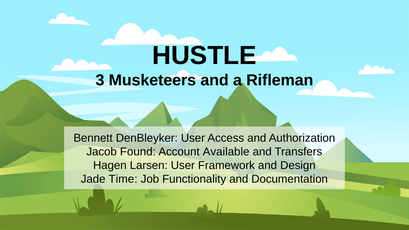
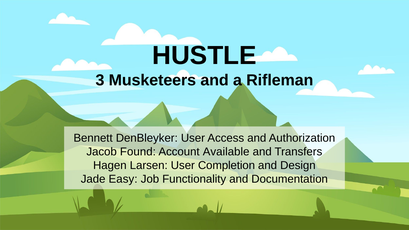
Framework: Framework -> Completion (227, 166)
Time: Time -> Easy (123, 179)
